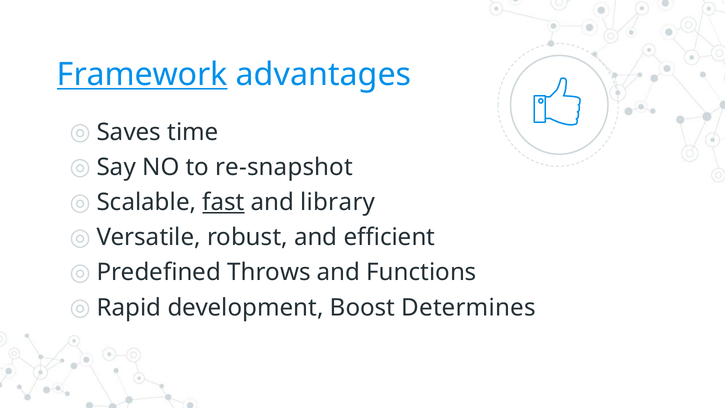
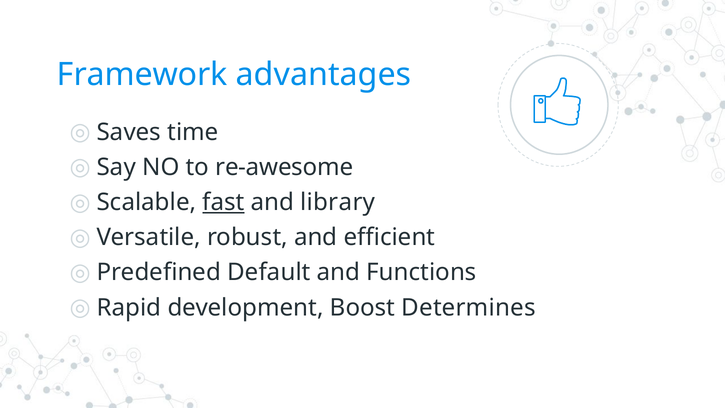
Framework underline: present -> none (142, 75)
re-snapshot: re-snapshot -> re-awesome (284, 167)
Throws: Throws -> Default (269, 272)
